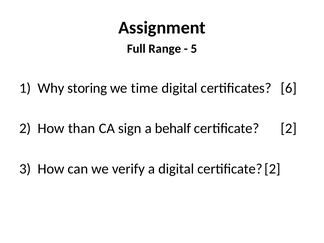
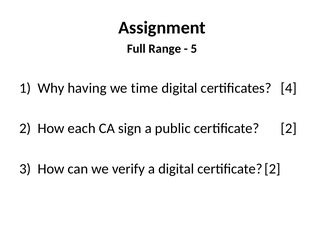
storing: storing -> having (87, 88)
6: 6 -> 4 (289, 88)
than: than -> each (82, 128)
behalf: behalf -> public (173, 128)
